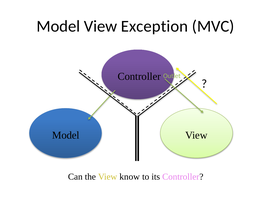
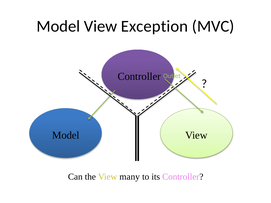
know: know -> many (130, 177)
